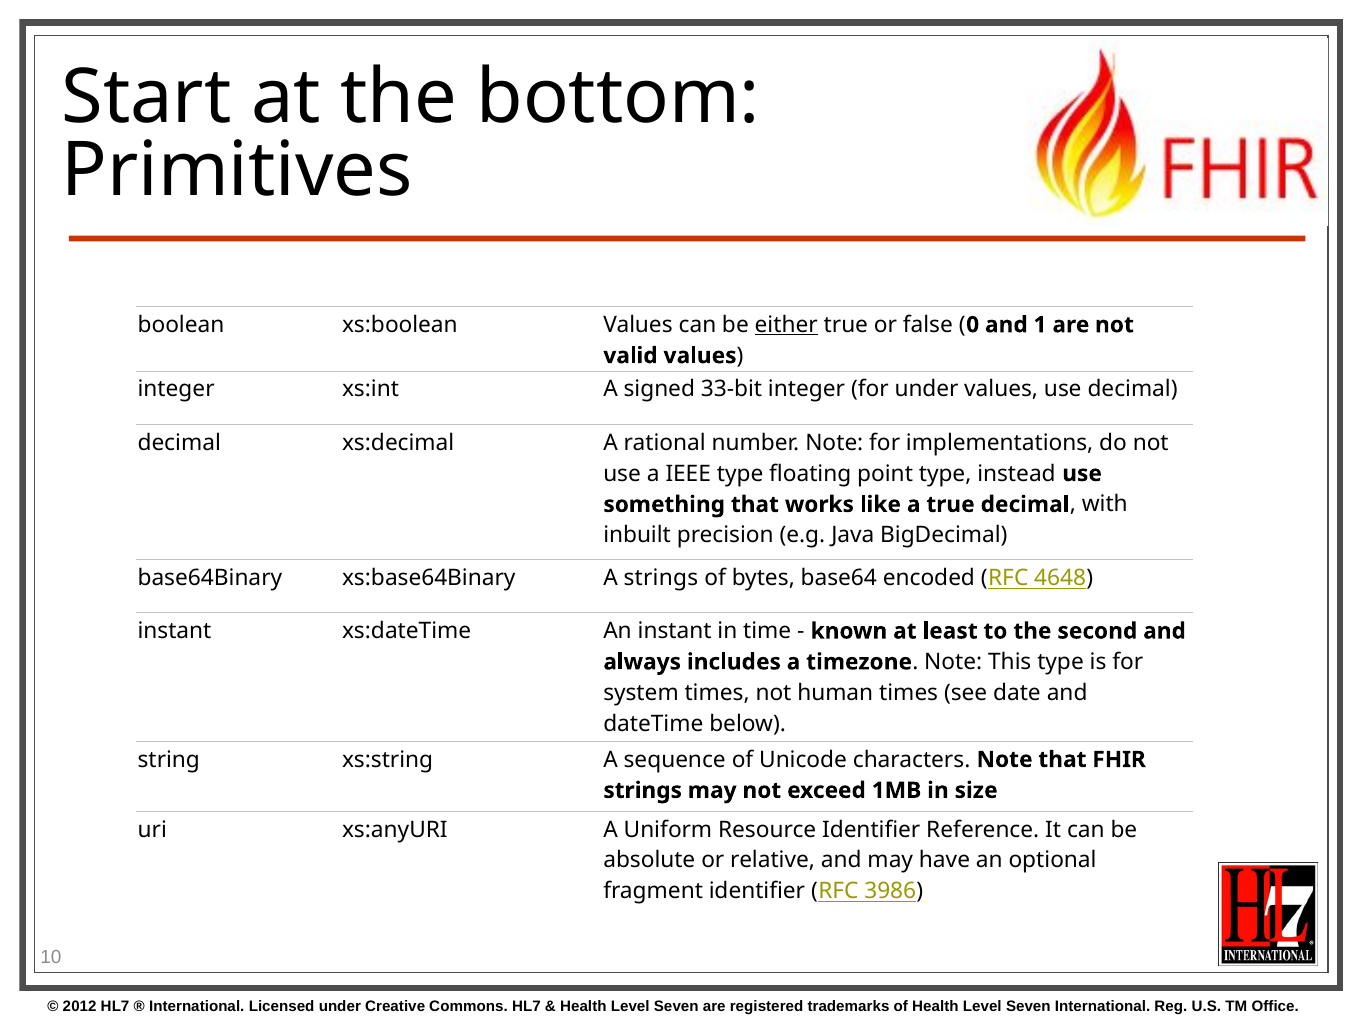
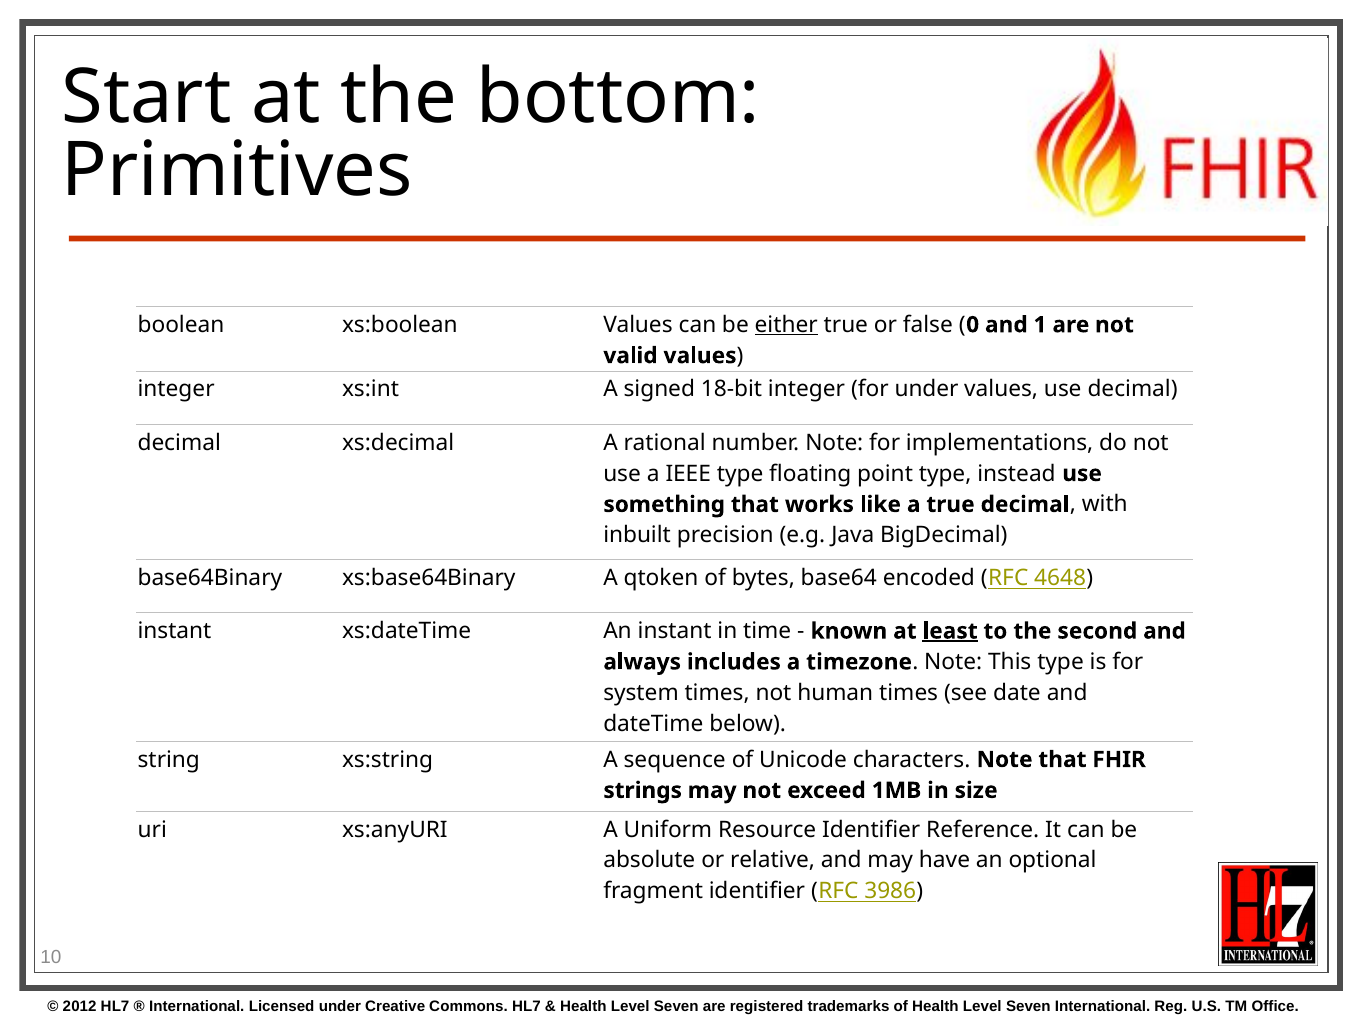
33-bit: 33-bit -> 18-bit (731, 390)
A strings: strings -> qtoken (661, 578)
least underline: none -> present (950, 631)
